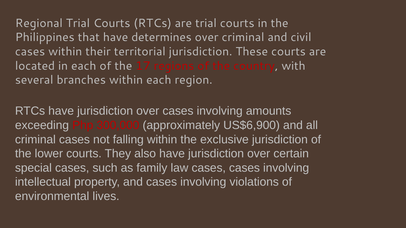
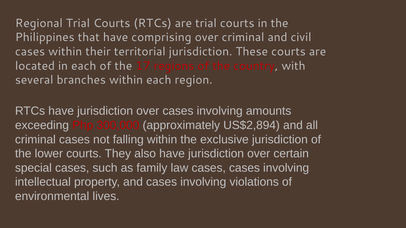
determines: determines -> comprising (161, 37)
US$6,900: US$6,900 -> US$2,894 (252, 125)
